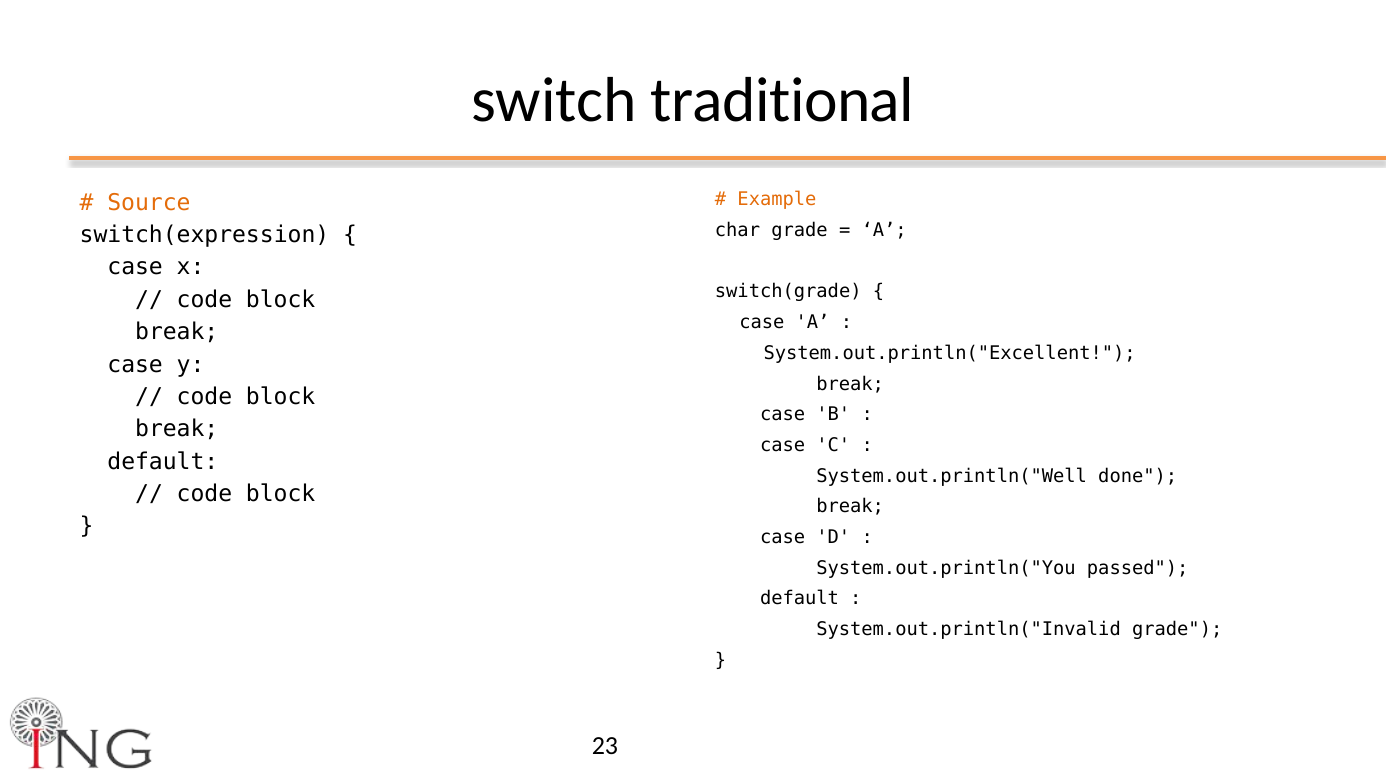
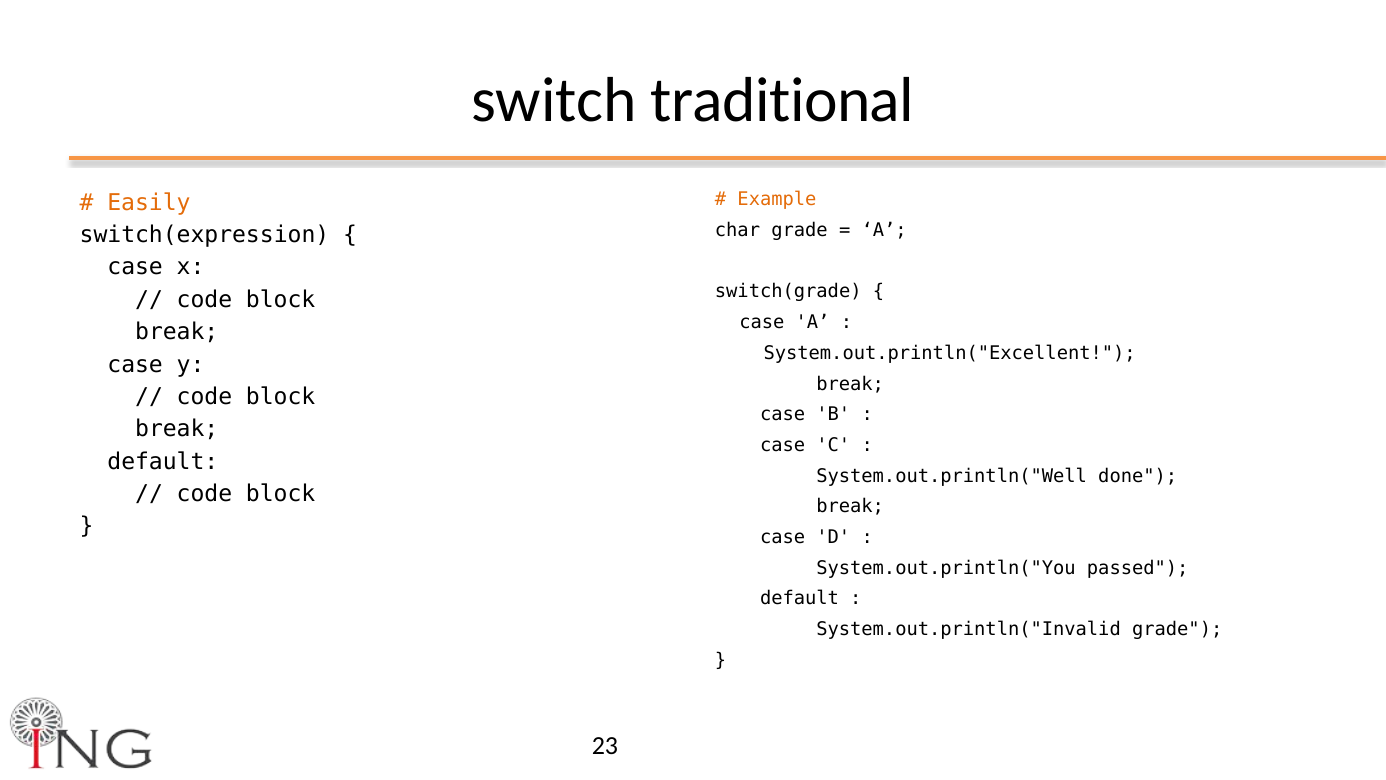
Source: Source -> Easily (149, 203)
